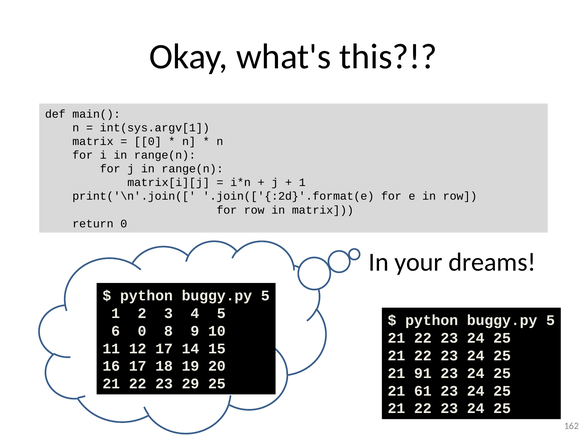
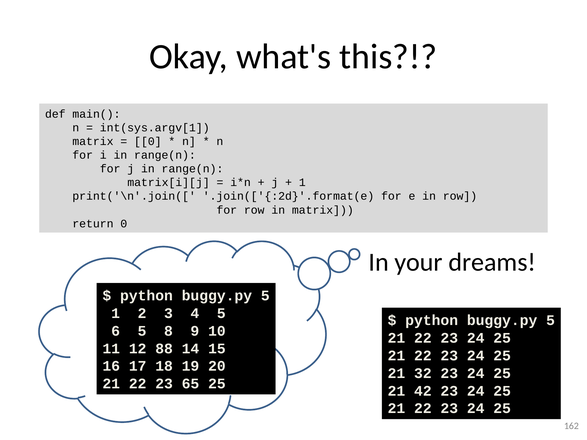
6 0: 0 -> 5 (142, 331)
12 17: 17 -> 88 (164, 349)
91: 91 -> 32 (423, 373)
29: 29 -> 65 (190, 384)
61: 61 -> 42 (423, 391)
